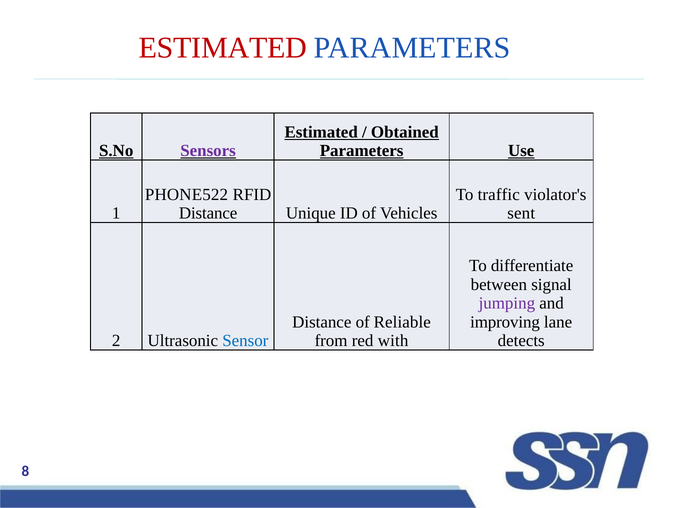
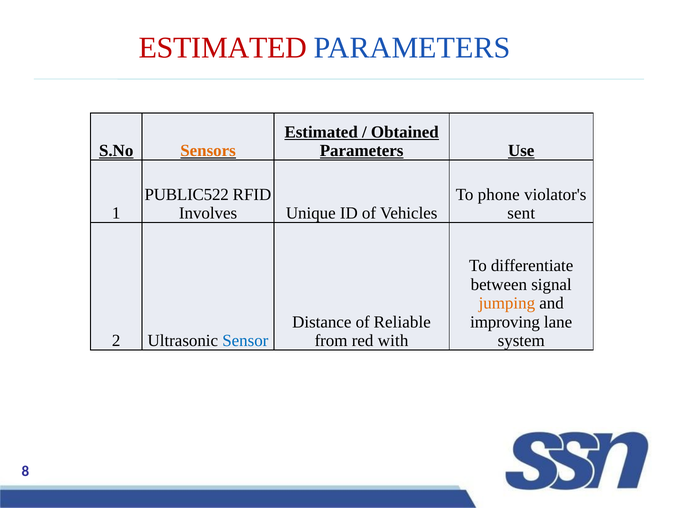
Sensors colour: purple -> orange (208, 151)
PHONE522: PHONE522 -> PUBLIC522 (187, 195)
traffic: traffic -> phone (499, 195)
Distance: Distance -> Involves (208, 213)
jumping colour: purple -> orange (507, 303)
detects: detects -> system (521, 341)
